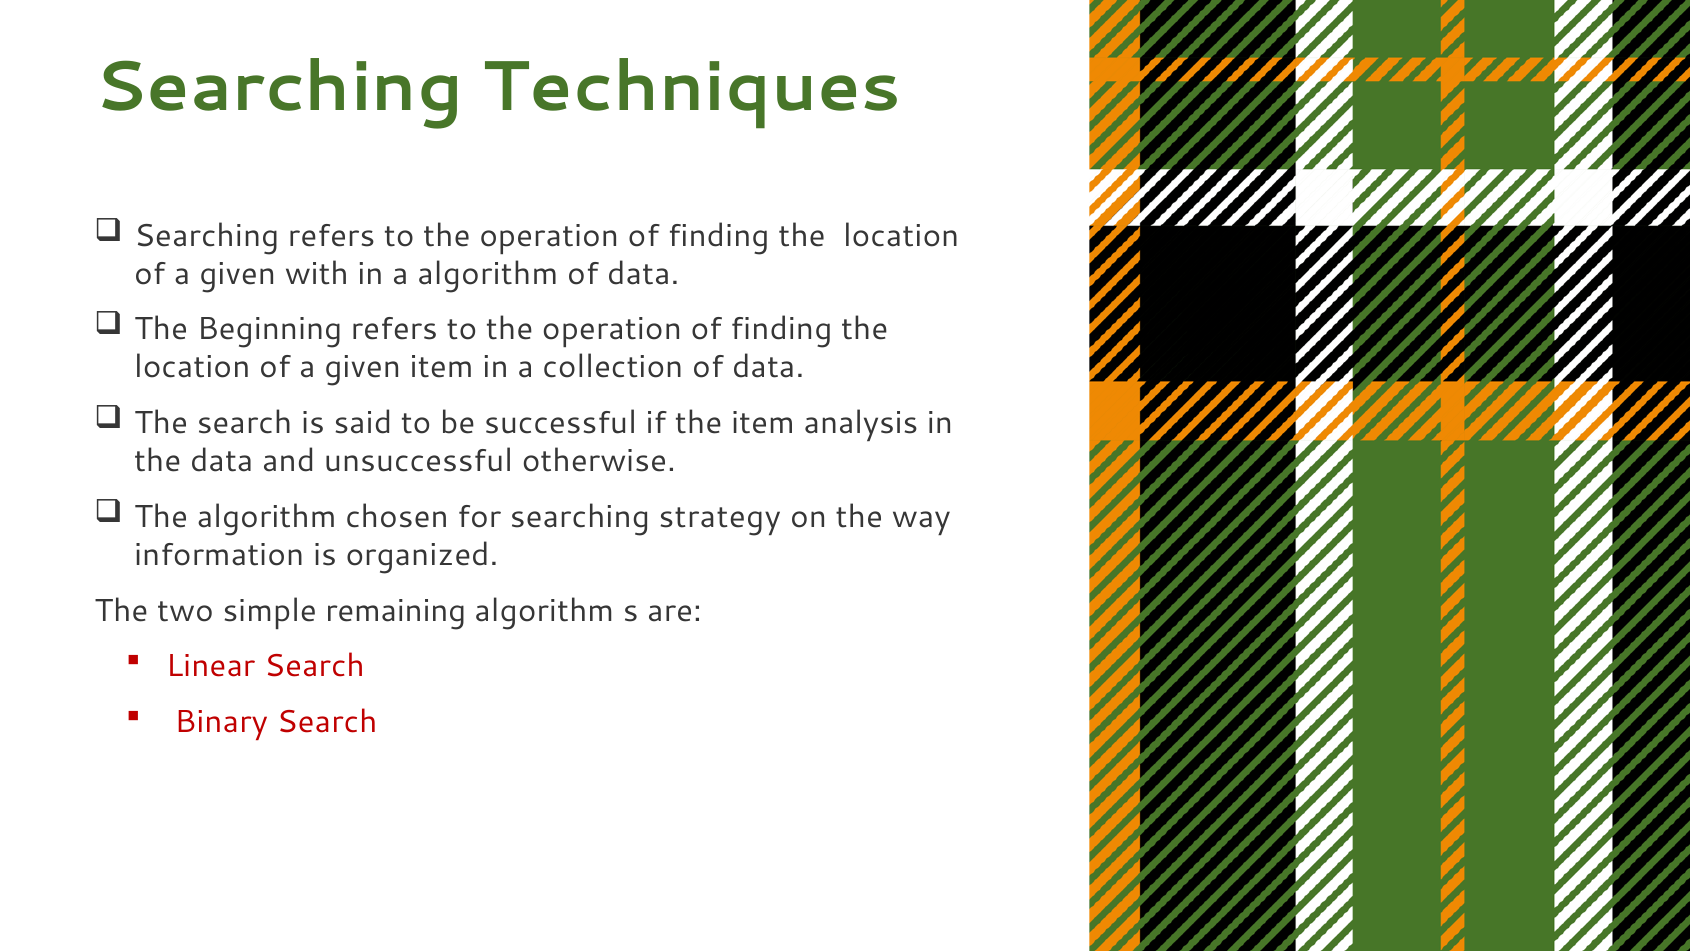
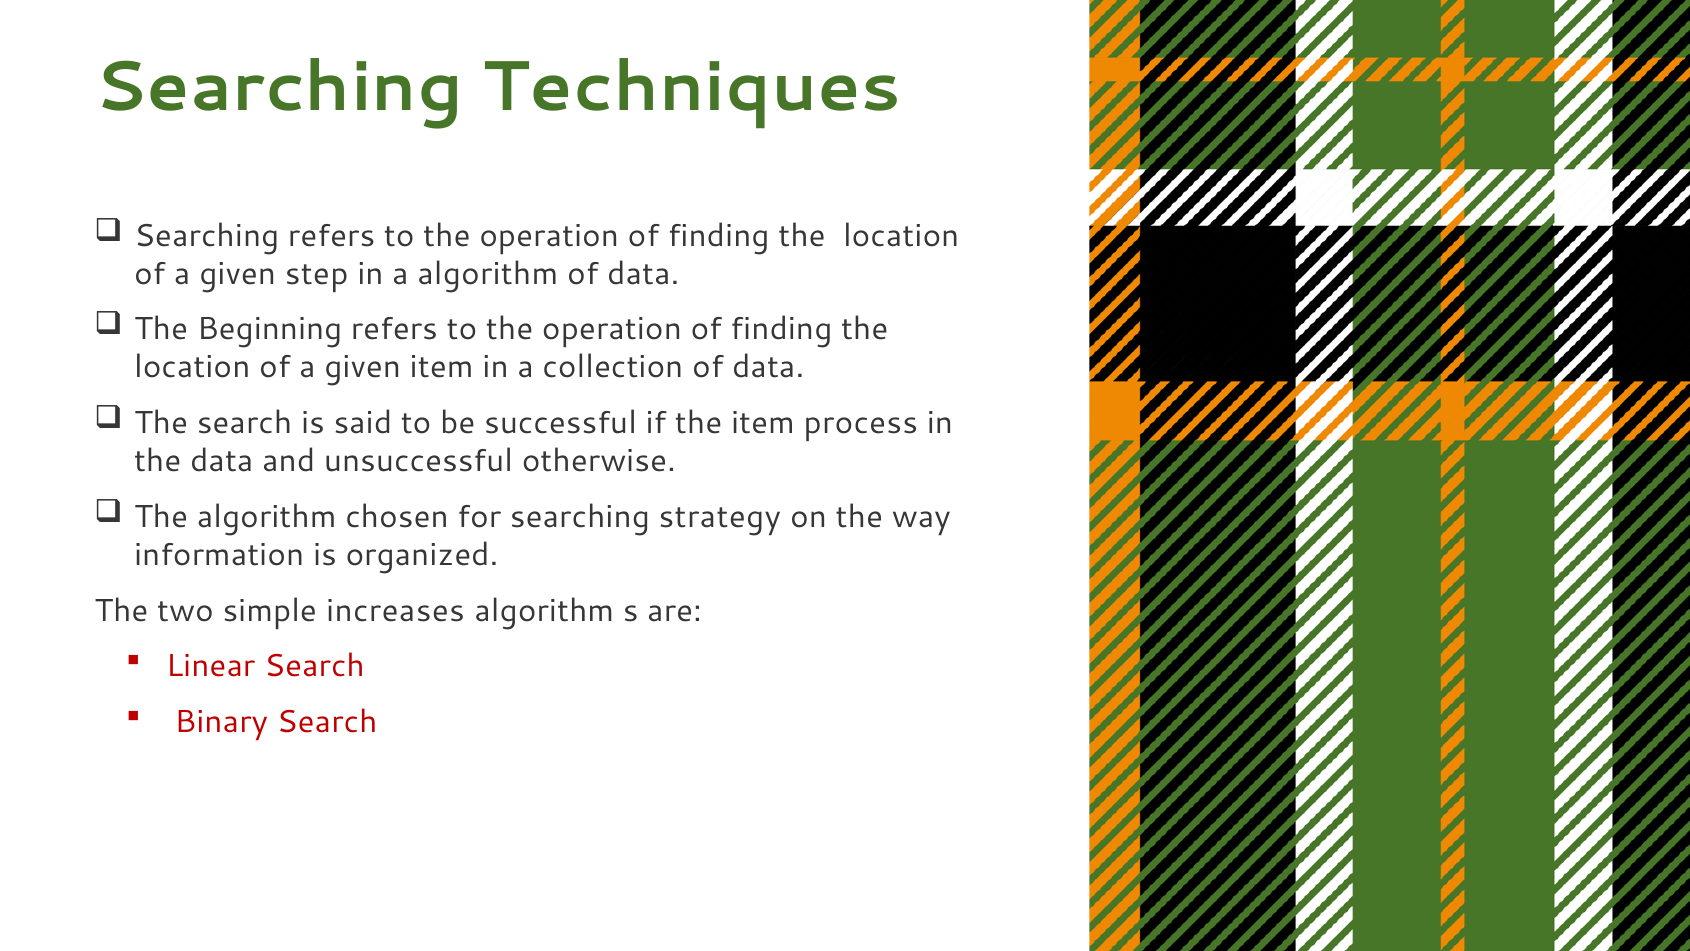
with: with -> step (317, 274)
analysis: analysis -> process (861, 423)
remaining: remaining -> increases (396, 610)
